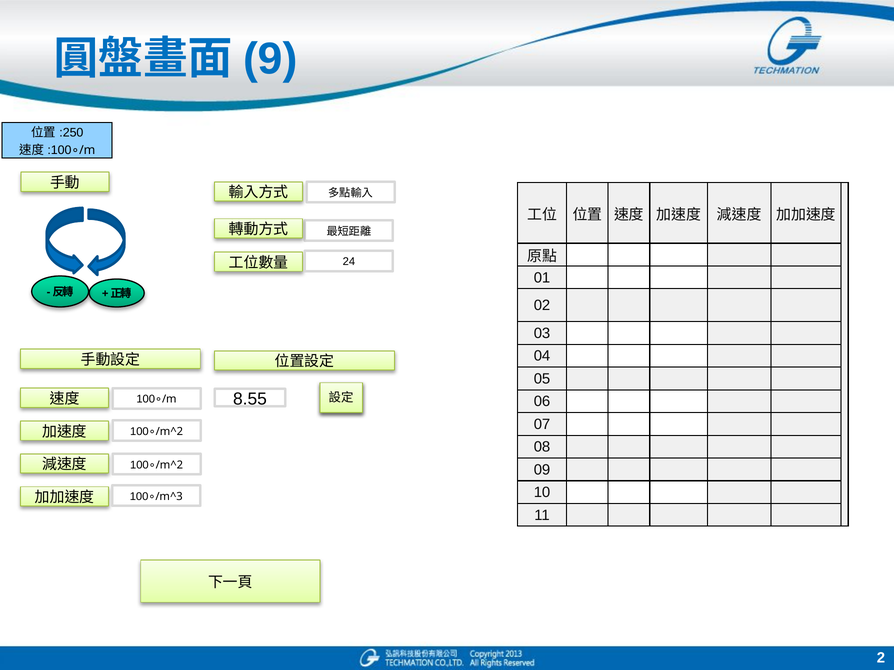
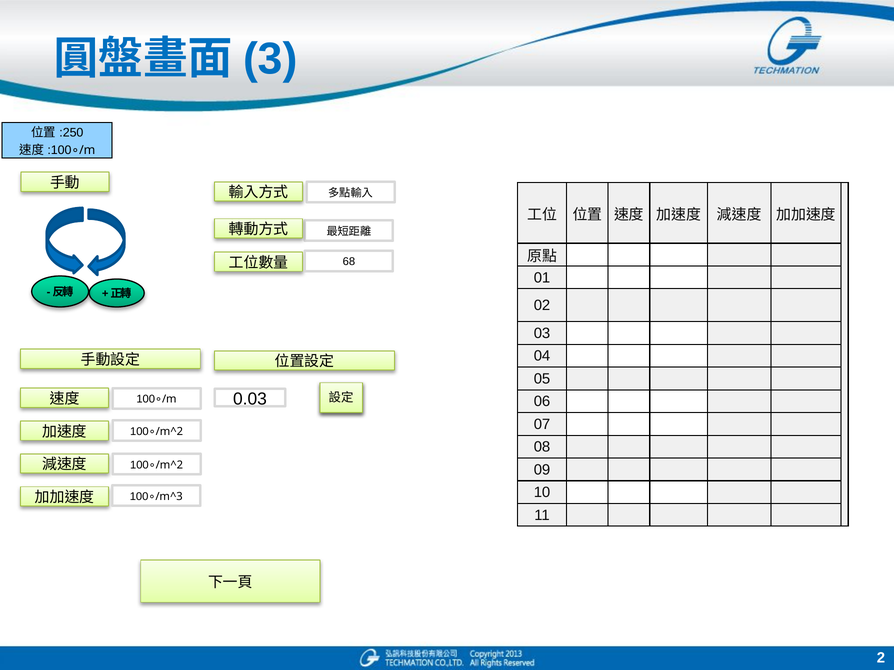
9: 9 -> 3 (270, 59)
24: 24 -> 68 (349, 262)
8.55: 8.55 -> 0.03 (250, 399)
